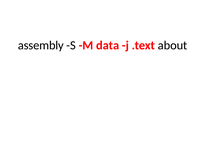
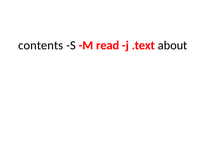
assembly: assembly -> contents (41, 45)
data: data -> read (108, 45)
